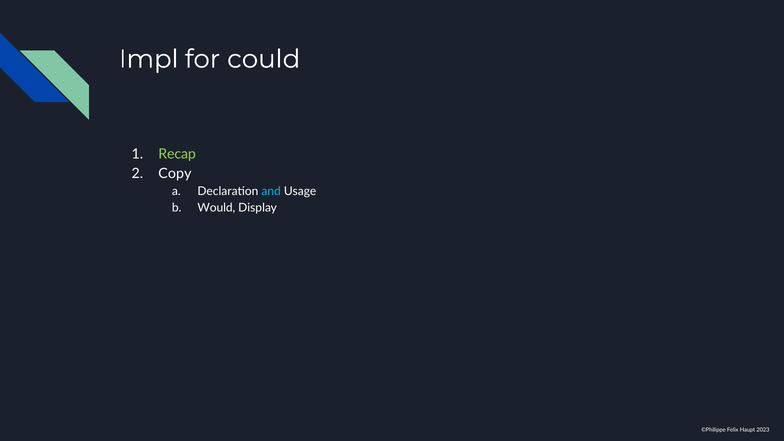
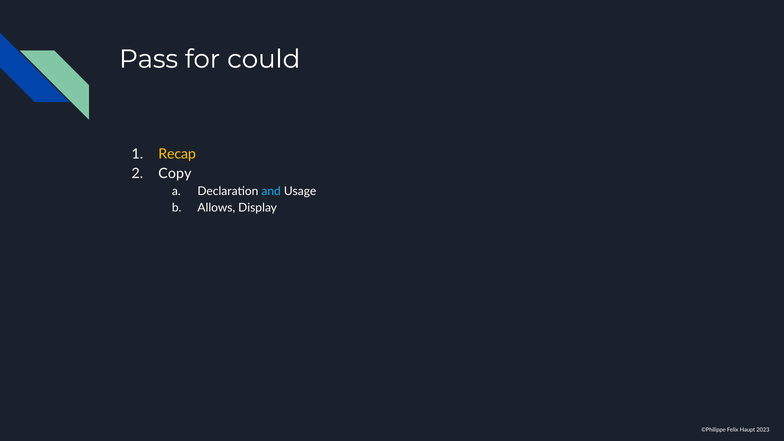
Impl: Impl -> Pass (149, 59)
Recap colour: light green -> yellow (177, 154)
Would: Would -> Allows (216, 208)
